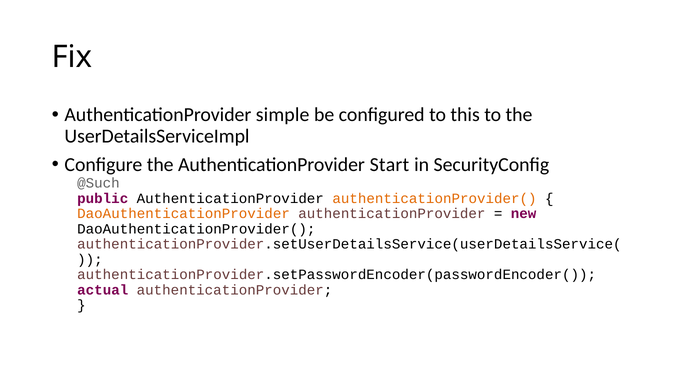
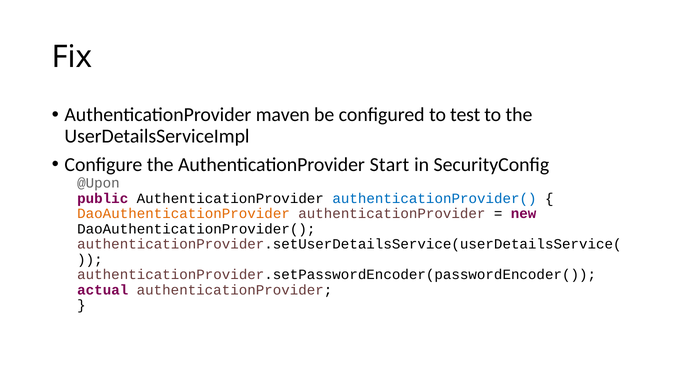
simple: simple -> maven (283, 115)
this: this -> test (465, 115)
@Such: @Such -> @Upon (98, 183)
authenticationProvider( colour: orange -> blue (434, 198)
